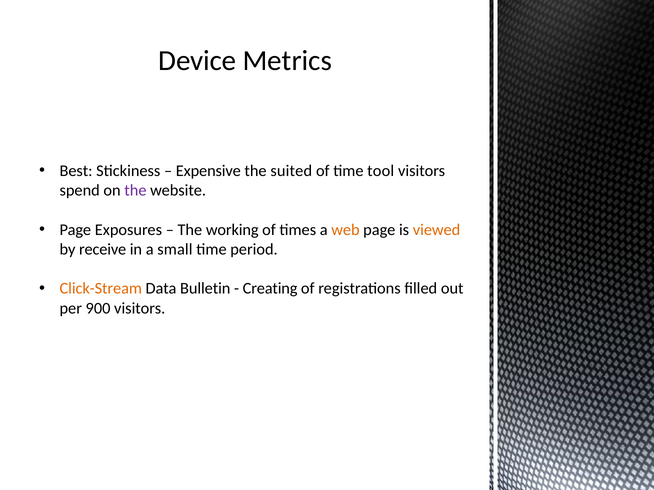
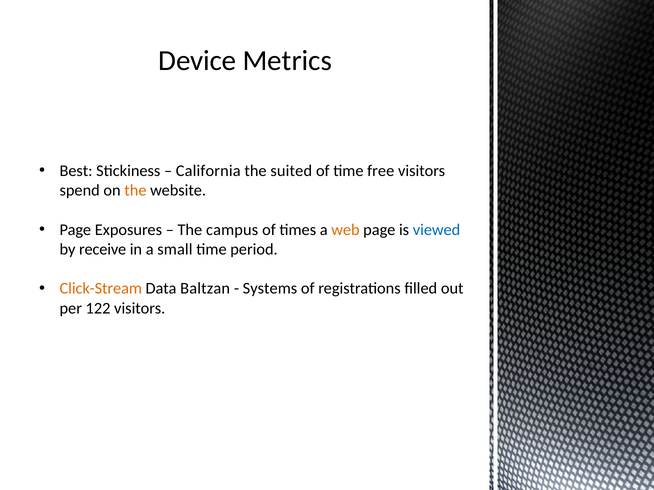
Expensive: Expensive -> California (208, 171)
tool: tool -> free (381, 171)
the colour: purple -> orange (135, 191)
working: working -> campus (232, 230)
viewed colour: orange -> blue (437, 230)
Bulletin: Bulletin -> Baltzan (205, 289)
Creating: Creating -> Systems (270, 289)
900: 900 -> 122 (98, 308)
